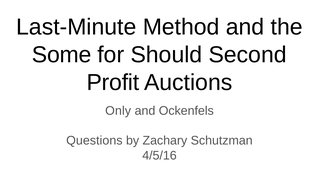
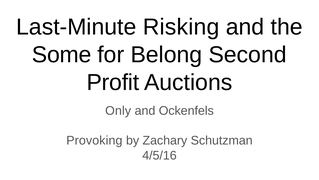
Method: Method -> Risking (181, 27)
Should: Should -> Belong (166, 55)
Questions: Questions -> Provoking (94, 140)
